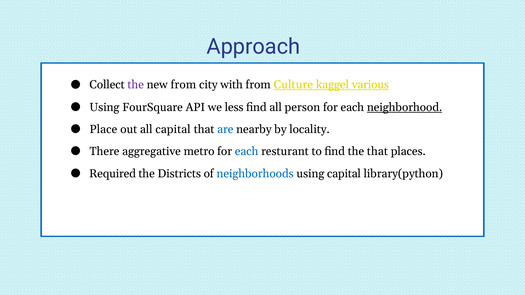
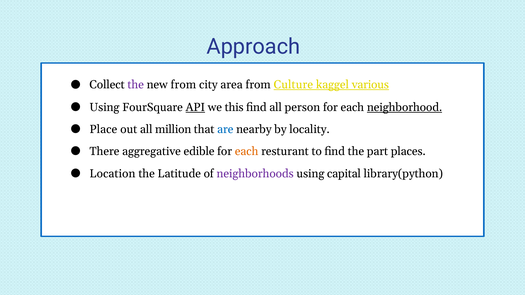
with: with -> area (232, 85)
API underline: none -> present (195, 107)
less: less -> this (234, 107)
all capital: capital -> million (173, 129)
metro: metro -> edible (199, 152)
each colour: blue -> orange (247, 152)
the that: that -> part (377, 152)
Required: Required -> Location (112, 174)
Districts: Districts -> Latitude (179, 174)
neighborhoods colour: blue -> purple (255, 174)
